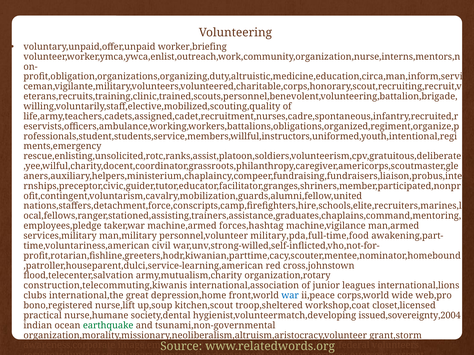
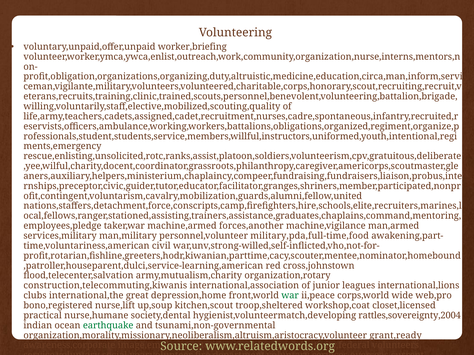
forces,hashtag: forces,hashtag -> forces,another (251, 226)
war colour: blue -> green (290, 296)
issued,sovereignty,2004: issued,sovereignty,2004 -> rattles,sovereignty,2004 (410, 316)
grant,storm: grant,storm -> grant,ready (396, 336)
